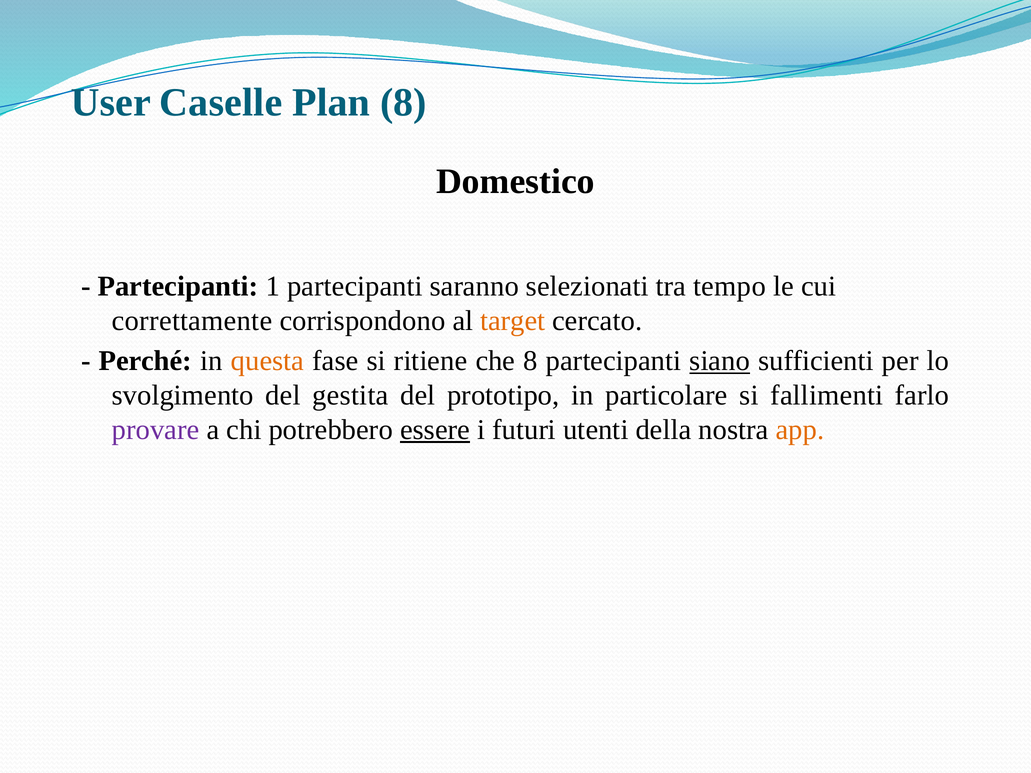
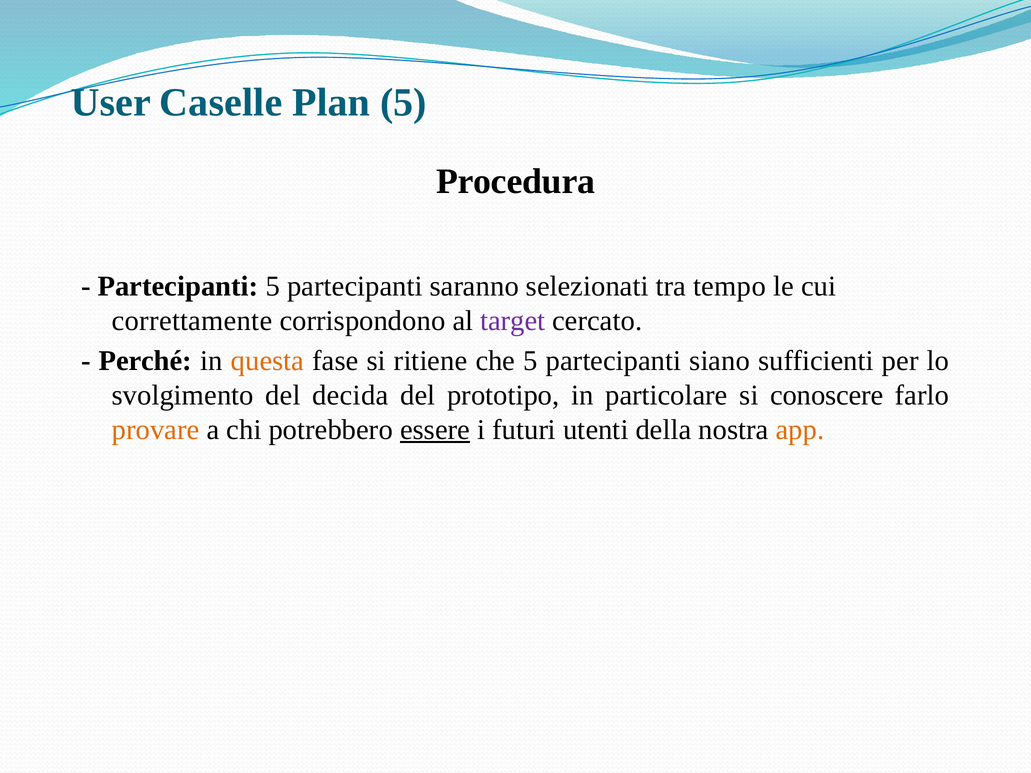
Plan 8: 8 -> 5 (403, 102)
Domestico: Domestico -> Procedura (516, 181)
Partecipanti 1: 1 -> 5 (273, 286)
target colour: orange -> purple (513, 321)
che 8: 8 -> 5 (531, 361)
siano underline: present -> none (720, 361)
gestita: gestita -> decida (350, 395)
fallimenti: fallimenti -> conoscere (827, 395)
provare colour: purple -> orange (156, 430)
